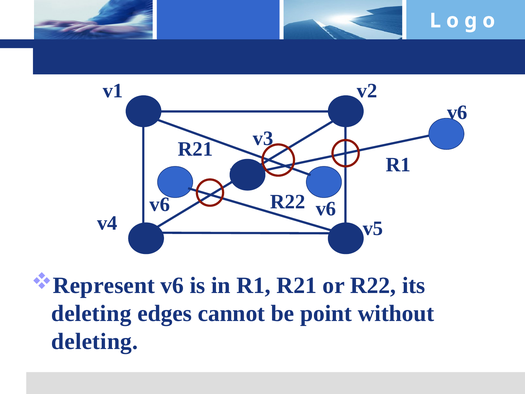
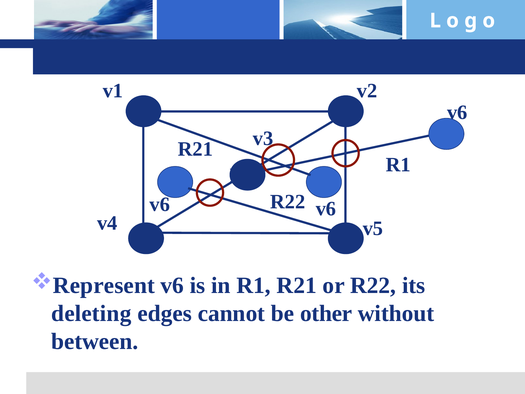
point: point -> other (326, 313)
deleting: deleting -> between (95, 341)
